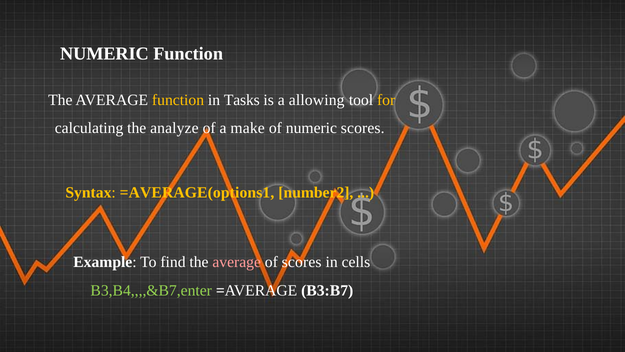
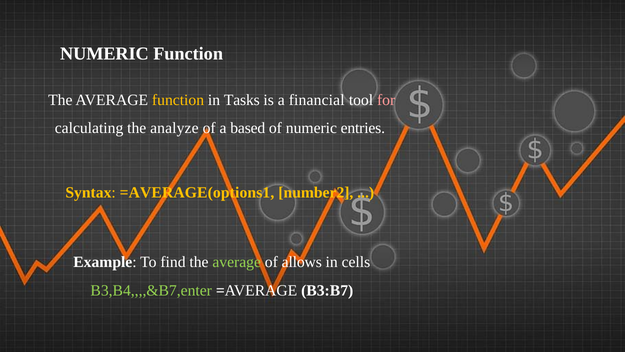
allowing: allowing -> financial (317, 100)
for colour: yellow -> pink (386, 100)
make: make -> based (248, 128)
numeric scores: scores -> entries (363, 128)
average colour: pink -> light green (237, 262)
of scores: scores -> allows (302, 262)
